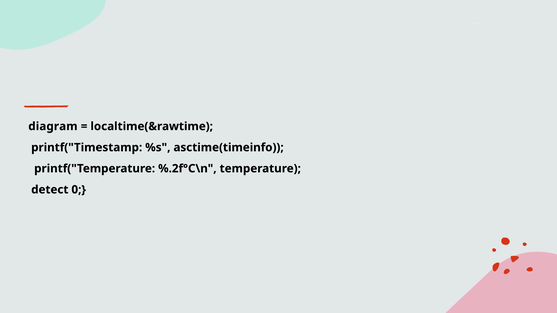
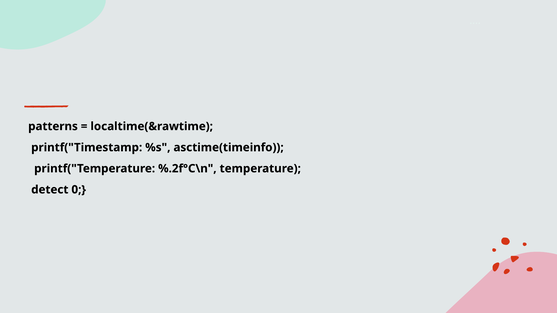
diagram: diagram -> patterns (53, 126)
